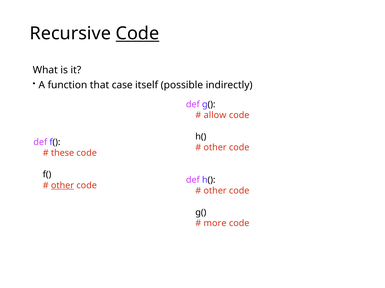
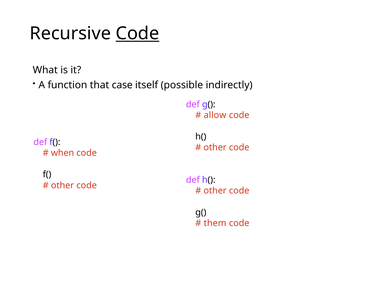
these: these -> when (63, 153)
other underline: present -> none (63, 186)
more: more -> them (215, 224)
